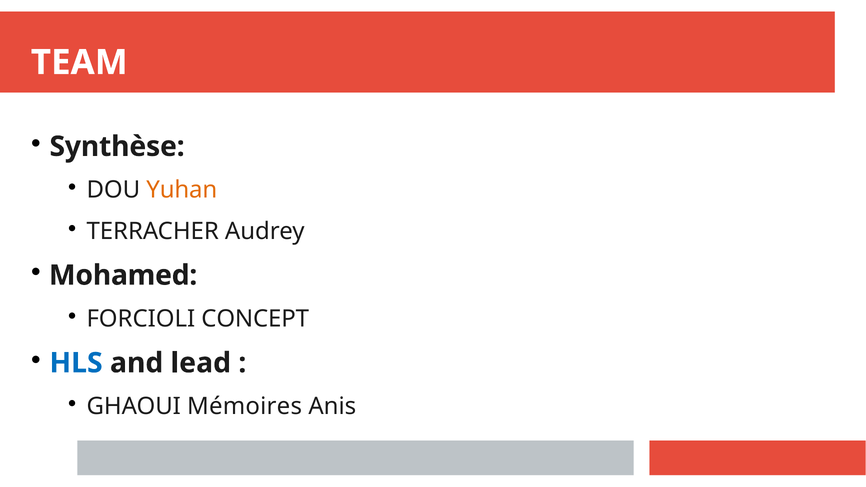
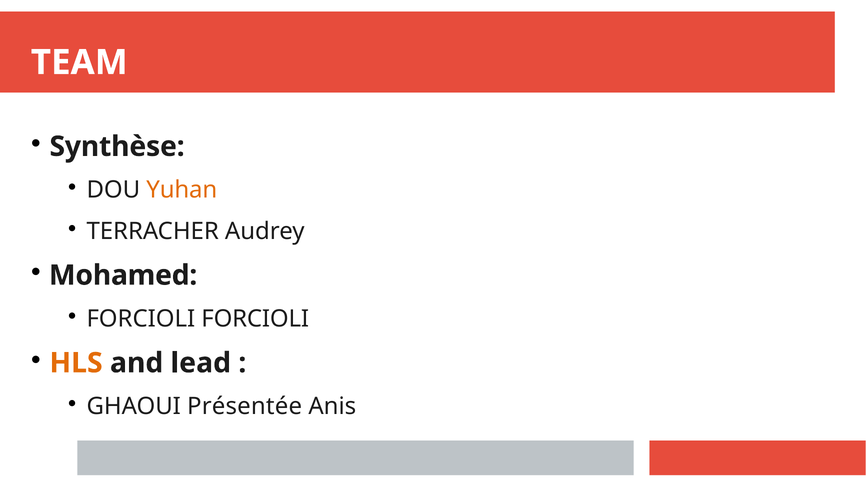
FORCIOLI CONCEPT: CONCEPT -> FORCIOLI (255, 319)
HLS colour: blue -> orange (76, 363)
Mémoires: Mémoires -> Présentée (245, 407)
